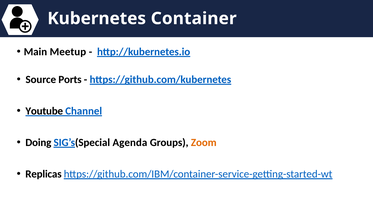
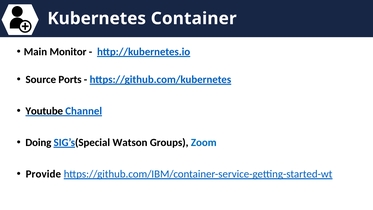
Meetup: Meetup -> Monitor (68, 52)
Agenda: Agenda -> Watson (130, 142)
Zoom colour: orange -> blue (204, 142)
Replicas: Replicas -> Provide (43, 174)
